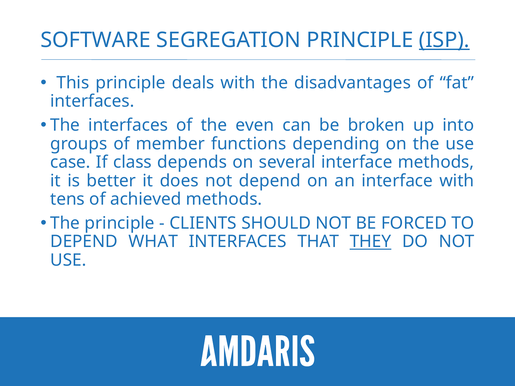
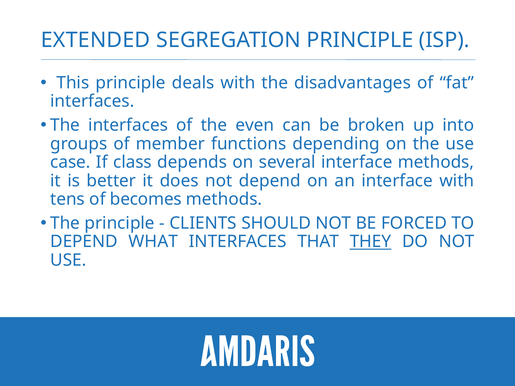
SOFTWARE: SOFTWARE -> EXTENDED (96, 40)
ISP underline: present -> none (444, 40)
achieved: achieved -> becomes (146, 199)
